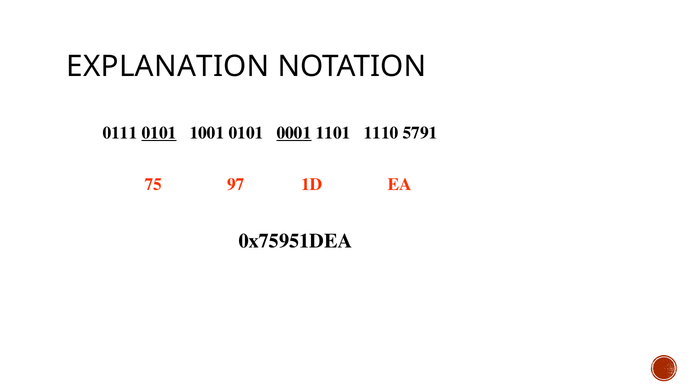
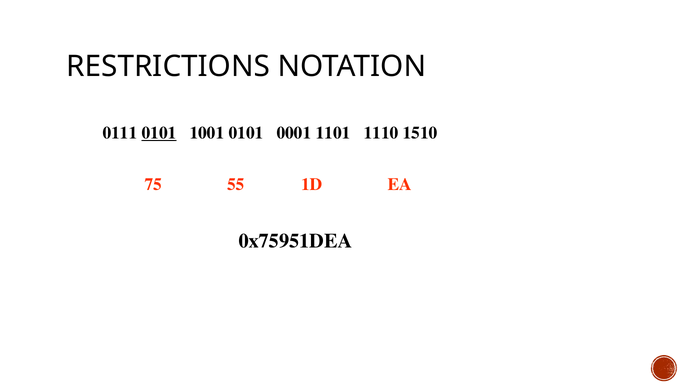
EXPLANATION: EXPLANATION -> RESTRICTIONS (168, 67)
0001 underline: present -> none (294, 133)
5791: 5791 -> 1510 (420, 133)
97: 97 -> 55 (236, 185)
